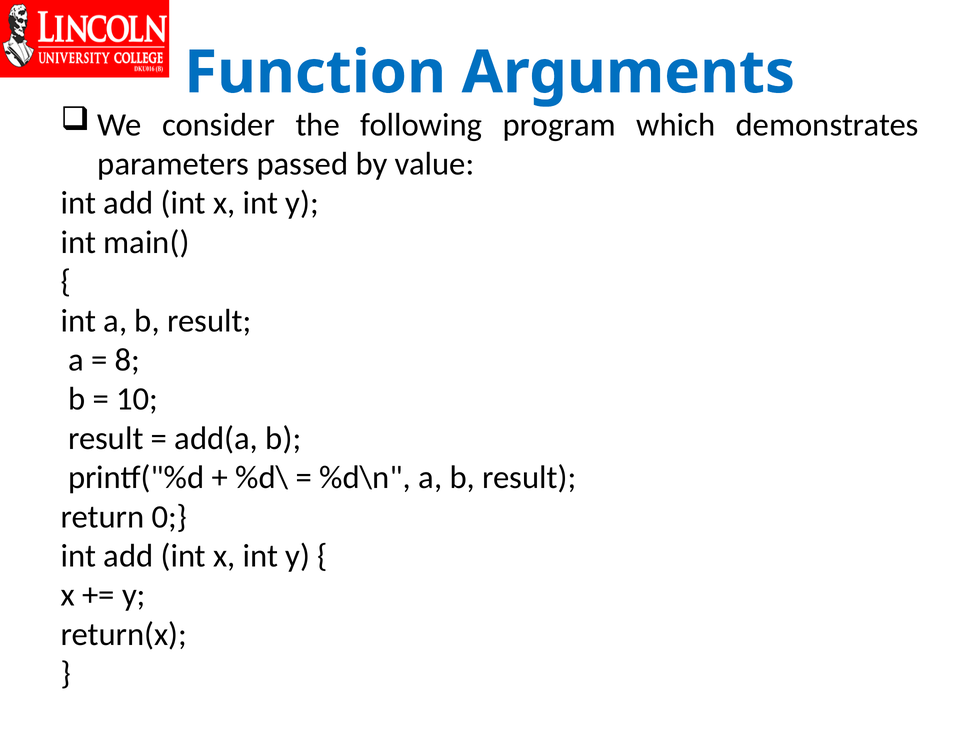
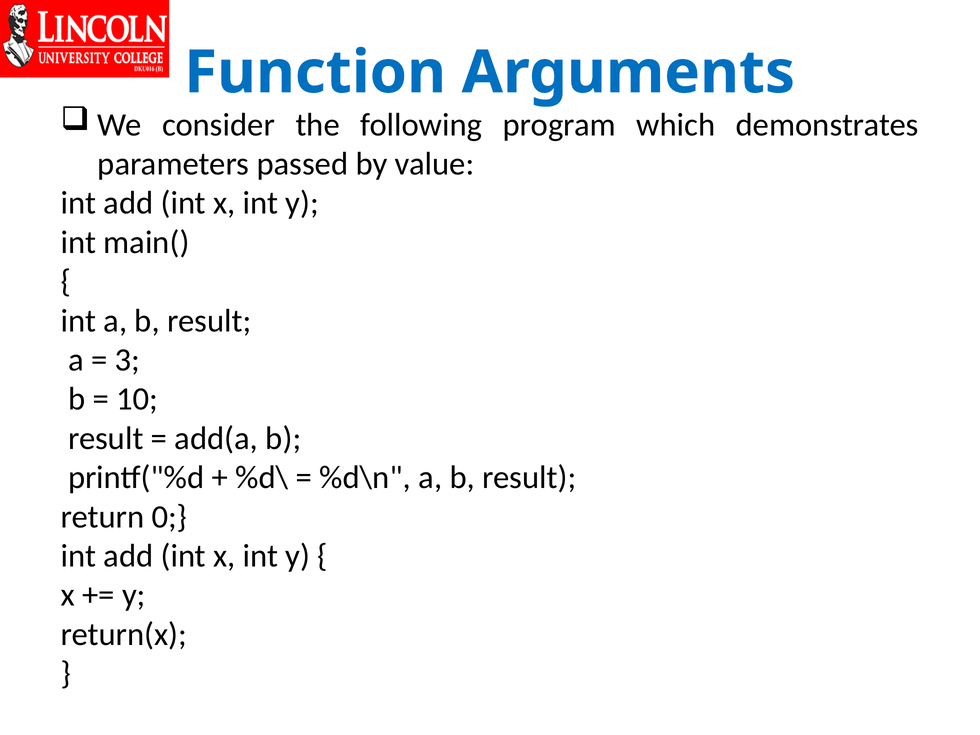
8: 8 -> 3 (127, 360)
